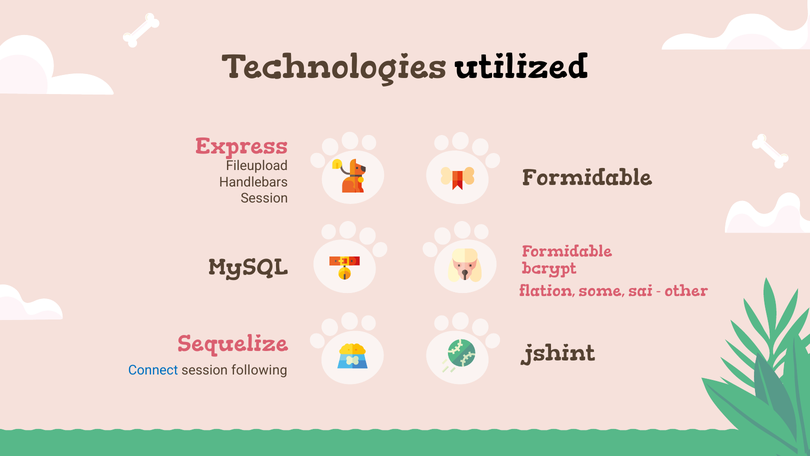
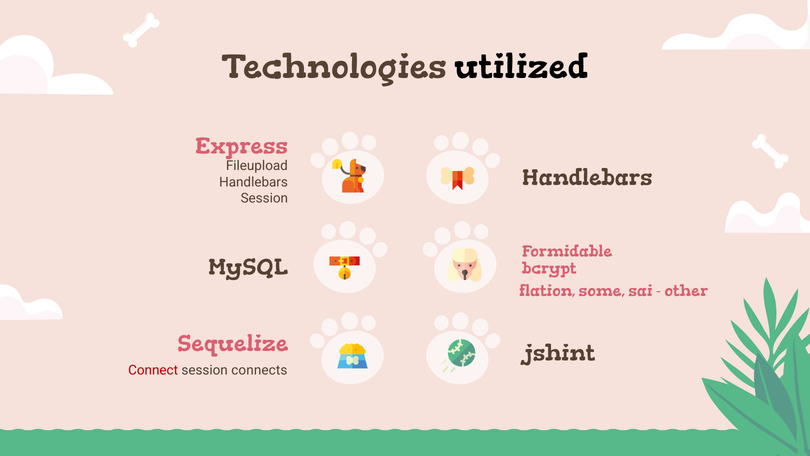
Formidable: Formidable -> Handlebars (587, 178)
Connect colour: blue -> red (153, 370)
following: following -> connects (259, 370)
